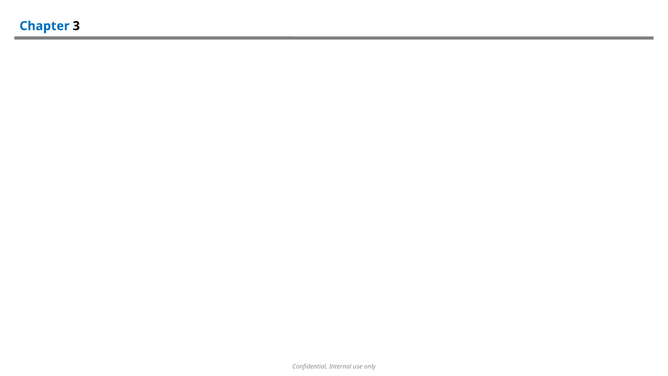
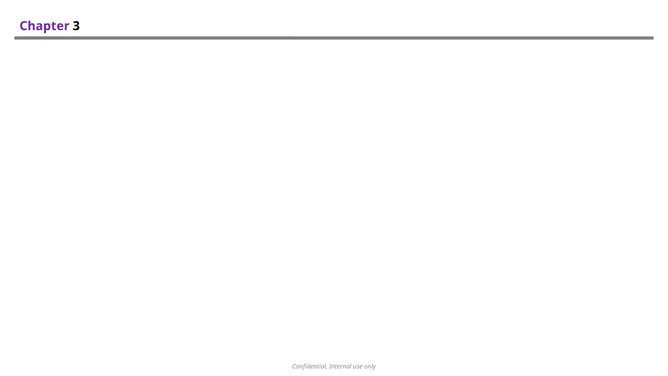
Chapter colour: blue -> purple (44, 26)
